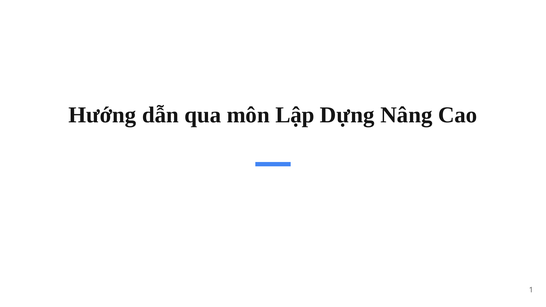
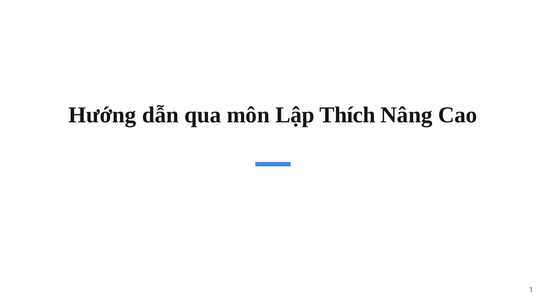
Dựng: Dựng -> Thích (347, 115)
